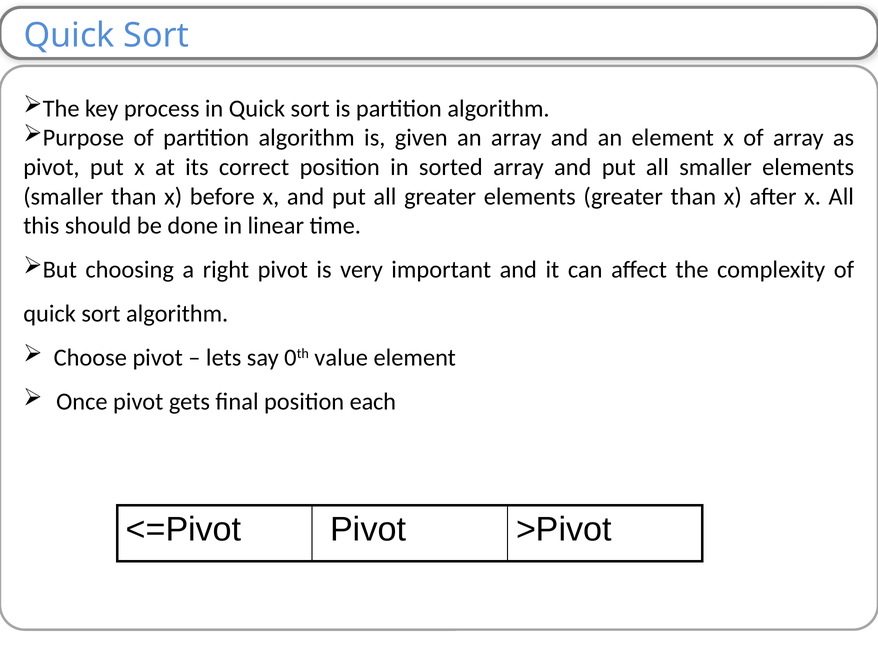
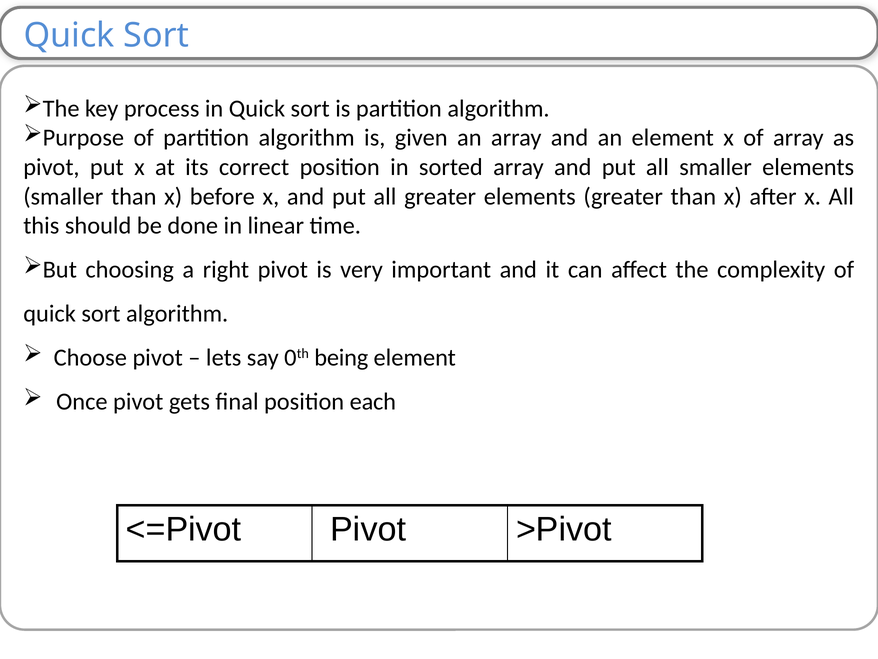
value: value -> being (341, 357)
